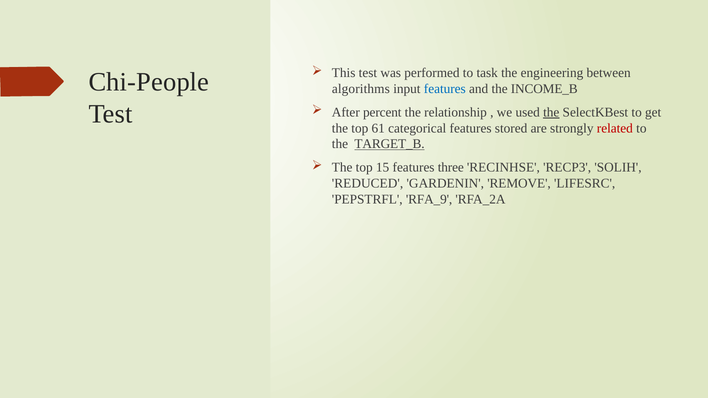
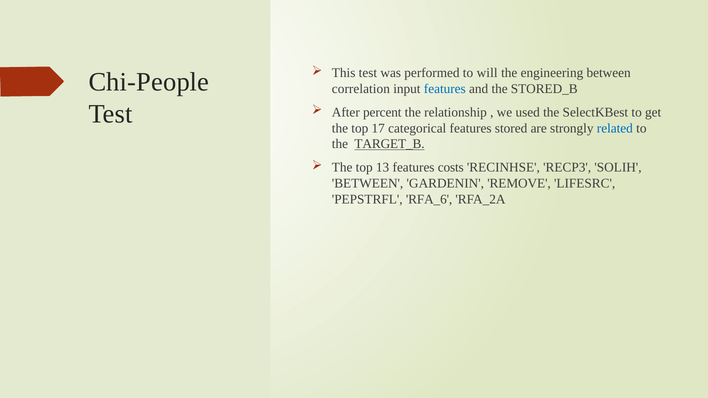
task: task -> will (487, 73)
algorithms: algorithms -> correlation (361, 89)
INCOME_B: INCOME_B -> STORED_B (544, 89)
the underline: present -> none (551, 112)
61: 61 -> 17 (378, 128)
related colour: red -> blue (615, 128)
15: 15 -> 13 (383, 168)
three: three -> costs (451, 168)
REDUCED: REDUCED -> BETWEEN (368, 183)
RFA_9: RFA_9 -> RFA_6 (429, 199)
